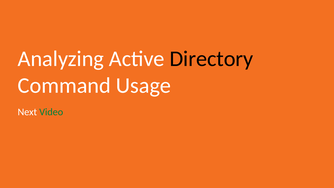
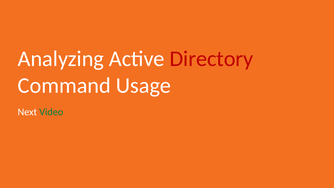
Directory colour: black -> red (211, 59)
